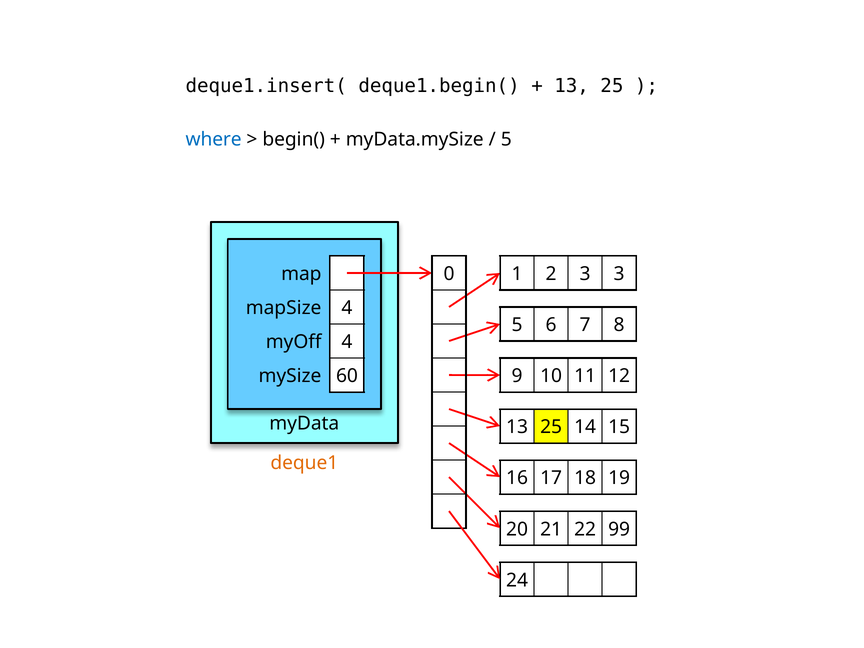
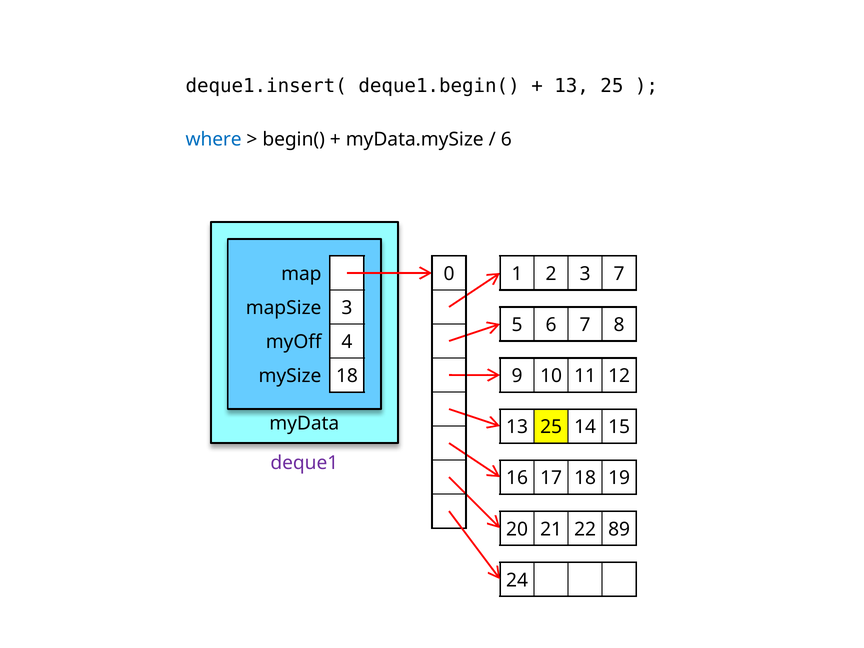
5: 5 -> 6 (506, 139)
3 3: 3 -> 7 (619, 274)
mapSize 4: 4 -> 3 (347, 308)
mySize 60: 60 -> 18 (347, 376)
deque1 colour: orange -> purple (304, 463)
99: 99 -> 89 (619, 529)
